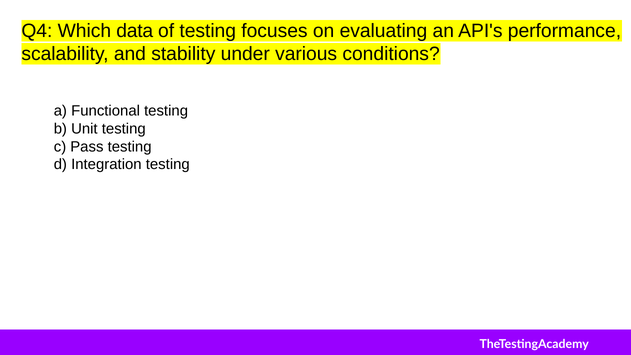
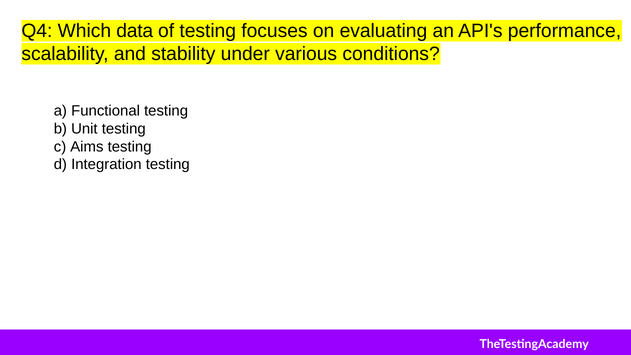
Pass: Pass -> Aims (87, 147)
